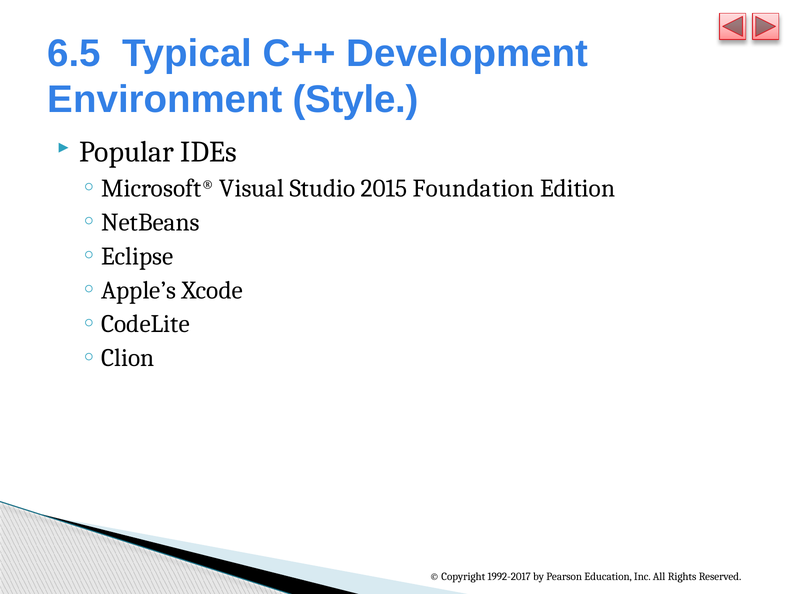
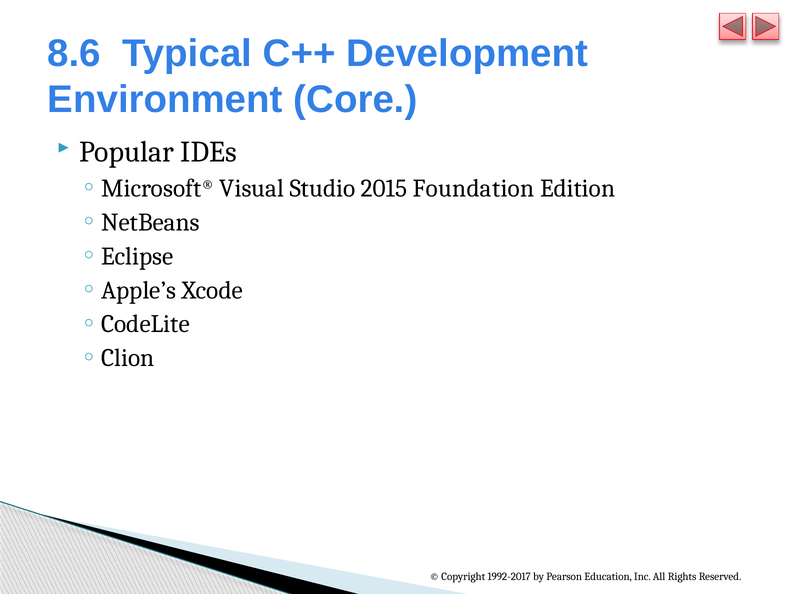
6.5: 6.5 -> 8.6 (74, 53)
Style: Style -> Core (355, 100)
